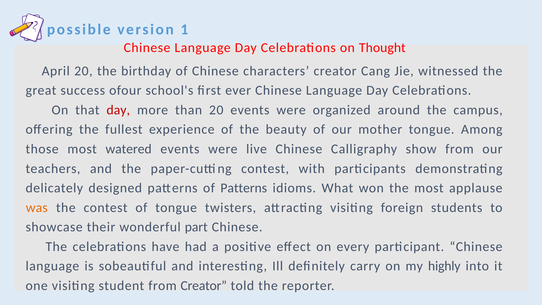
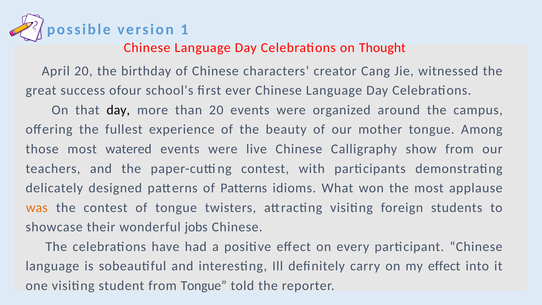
day colour: red -> black (118, 110)
part: part -> jobs (196, 227)
my highly: highly -> effect (444, 266)
from Creator: Creator -> Tongue (204, 286)
